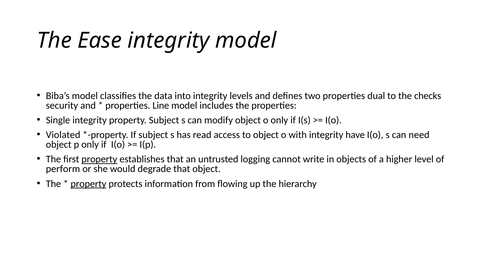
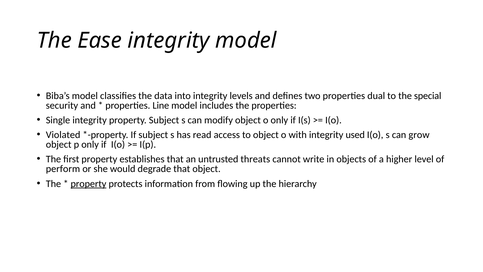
checks: checks -> special (428, 96)
have: have -> used (355, 135)
need: need -> grow (419, 135)
property underline: present -> none (99, 159)
logging: logging -> threats (255, 159)
